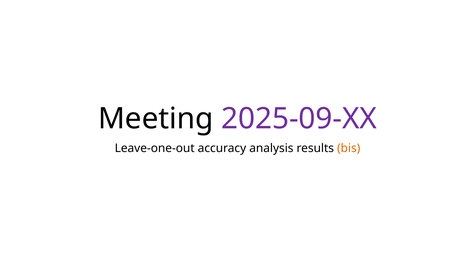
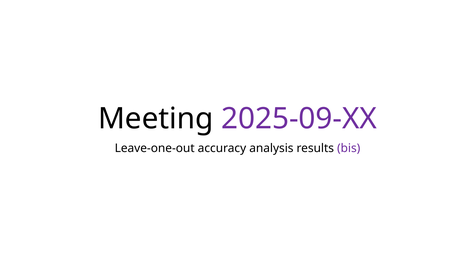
bis colour: orange -> purple (349, 148)
